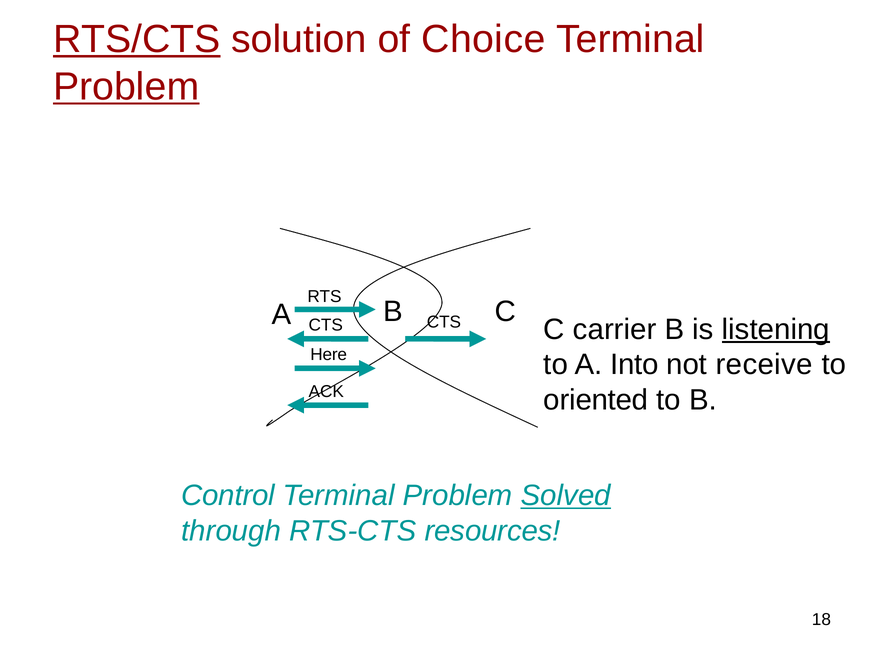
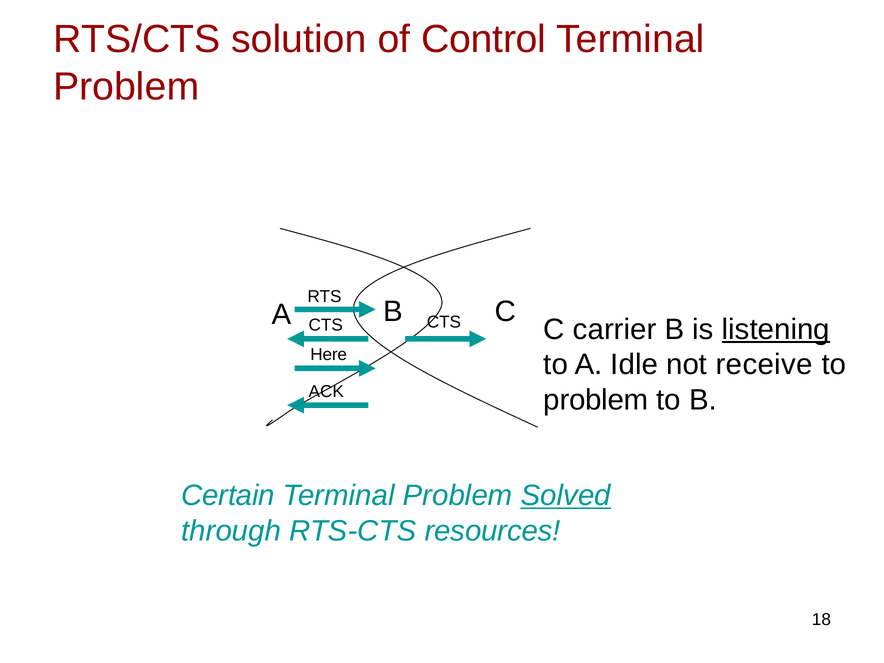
RTS/CTS underline: present -> none (137, 40)
Choice: Choice -> Control (484, 40)
Problem underline: present -> none (126, 87)
Into: Into -> Idle (634, 365)
oriented: oriented -> problem (596, 400)
Control: Control -> Certain (228, 496)
